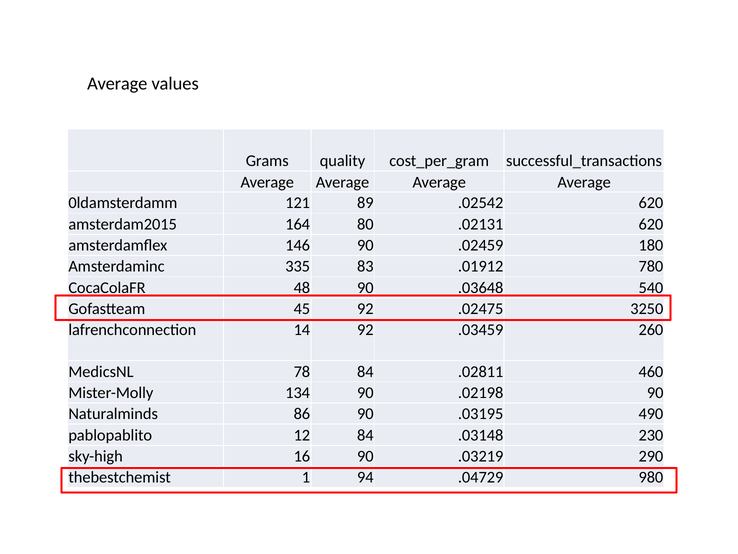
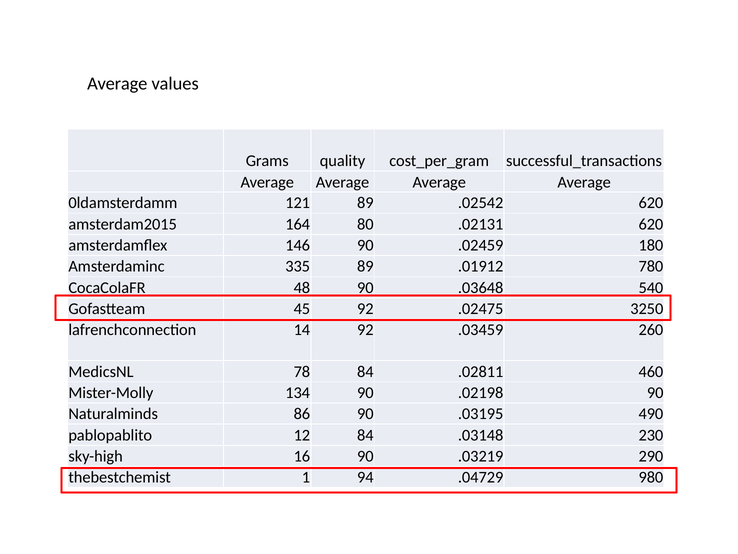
335 83: 83 -> 89 (365, 266)
